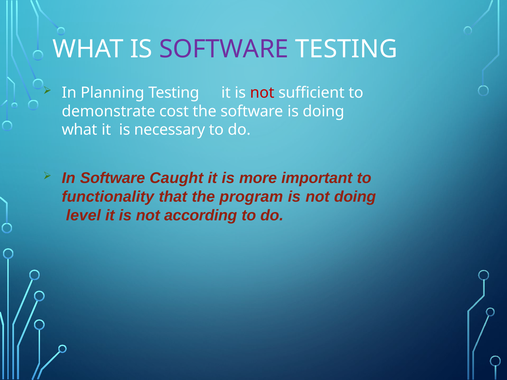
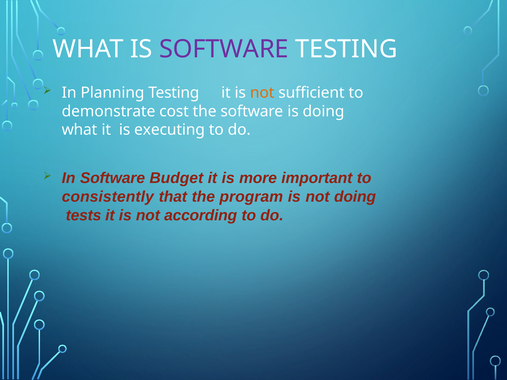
not colour: red -> orange (262, 93)
necessary: necessary -> executing (170, 130)
Caught: Caught -> Budget (176, 178)
functionality: functionality -> consistently (108, 197)
level: level -> tests (84, 215)
